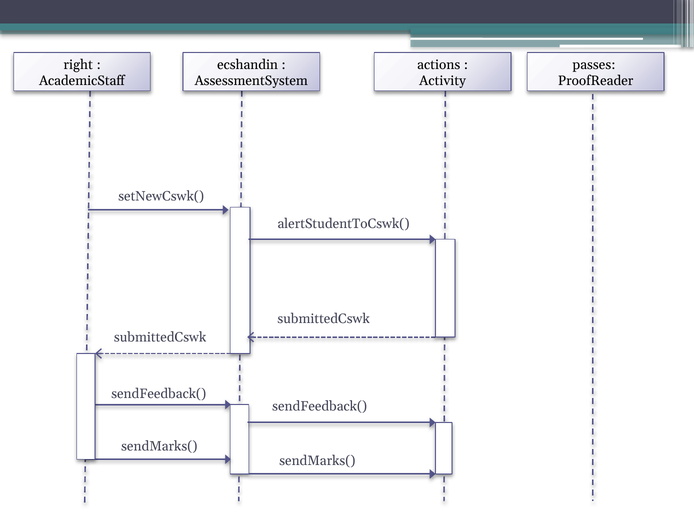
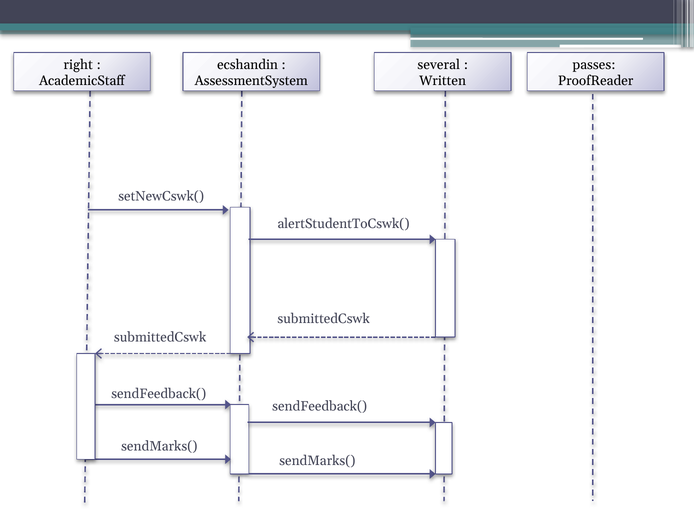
actions: actions -> several (439, 65)
Activity: Activity -> Written (443, 81)
